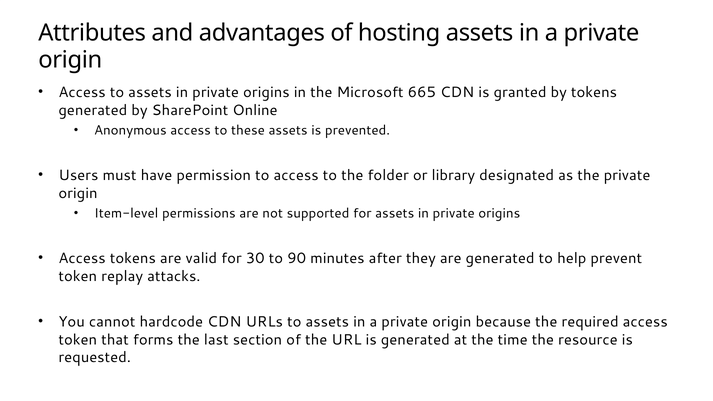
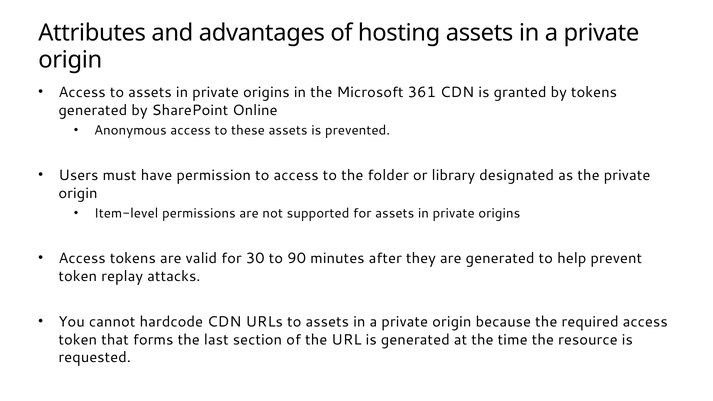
665: 665 -> 361 (422, 92)
